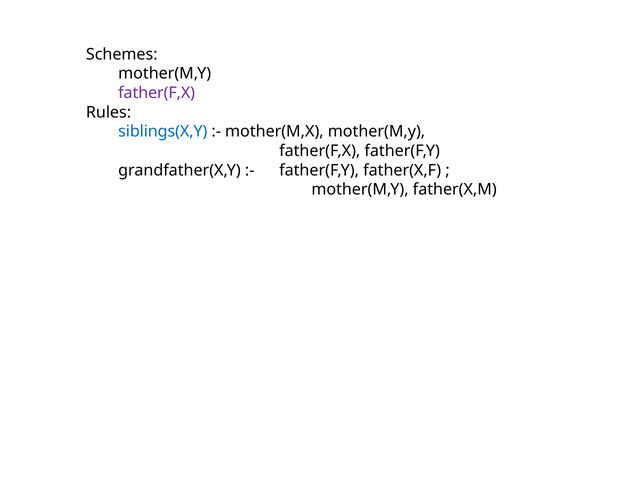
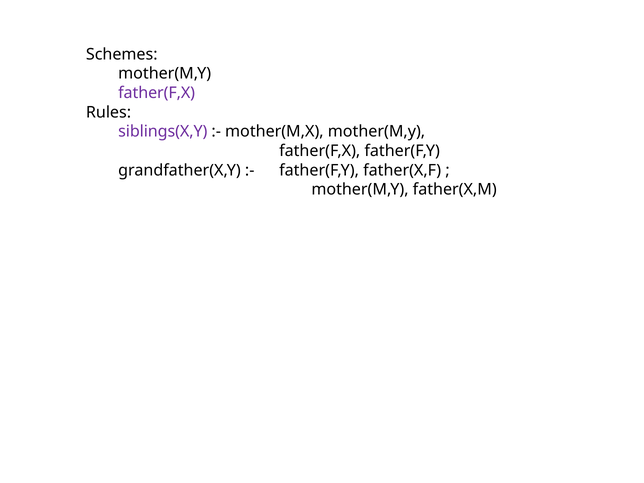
siblings(X,Y colour: blue -> purple (163, 132)
